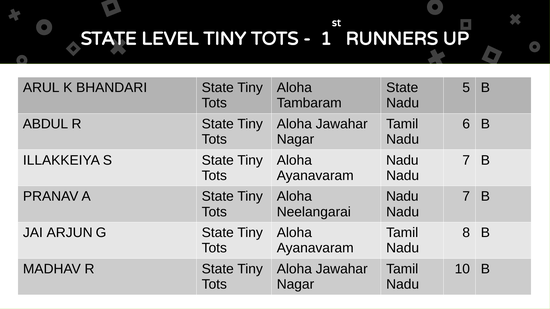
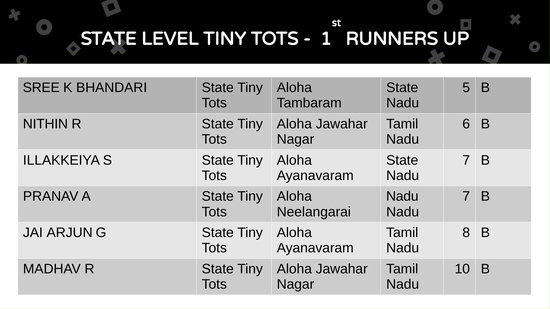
ARUL: ARUL -> SREE (41, 88)
ABDUL: ABDUL -> NITHIN (45, 124)
Nadu: Nadu -> State (402, 160)
